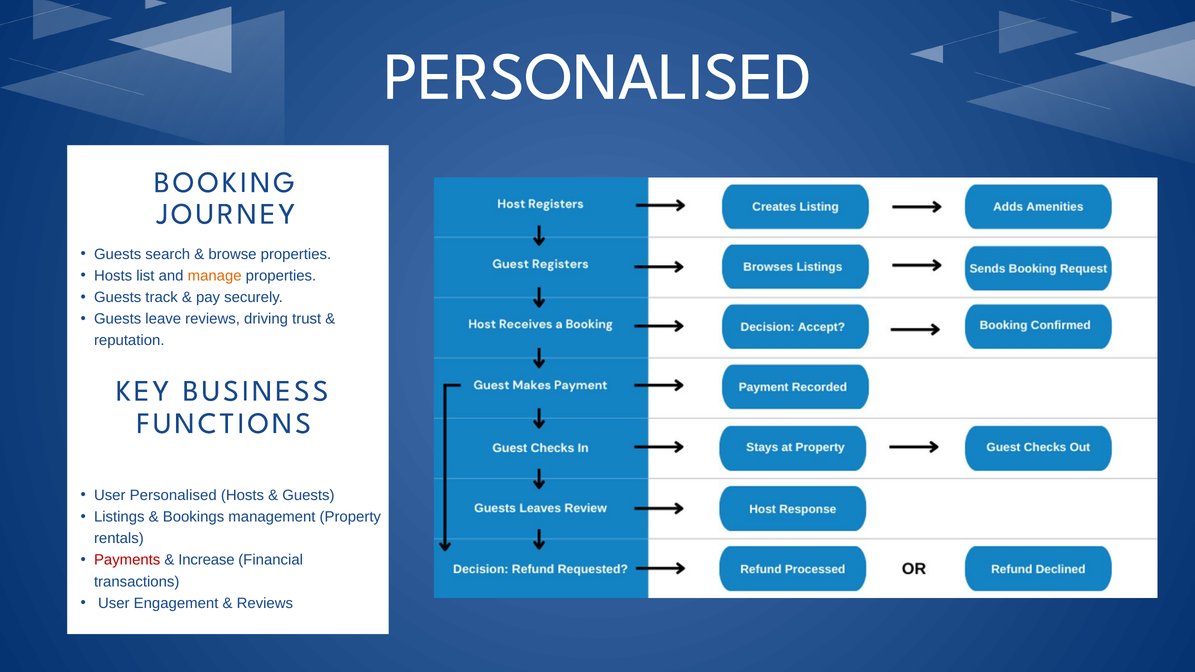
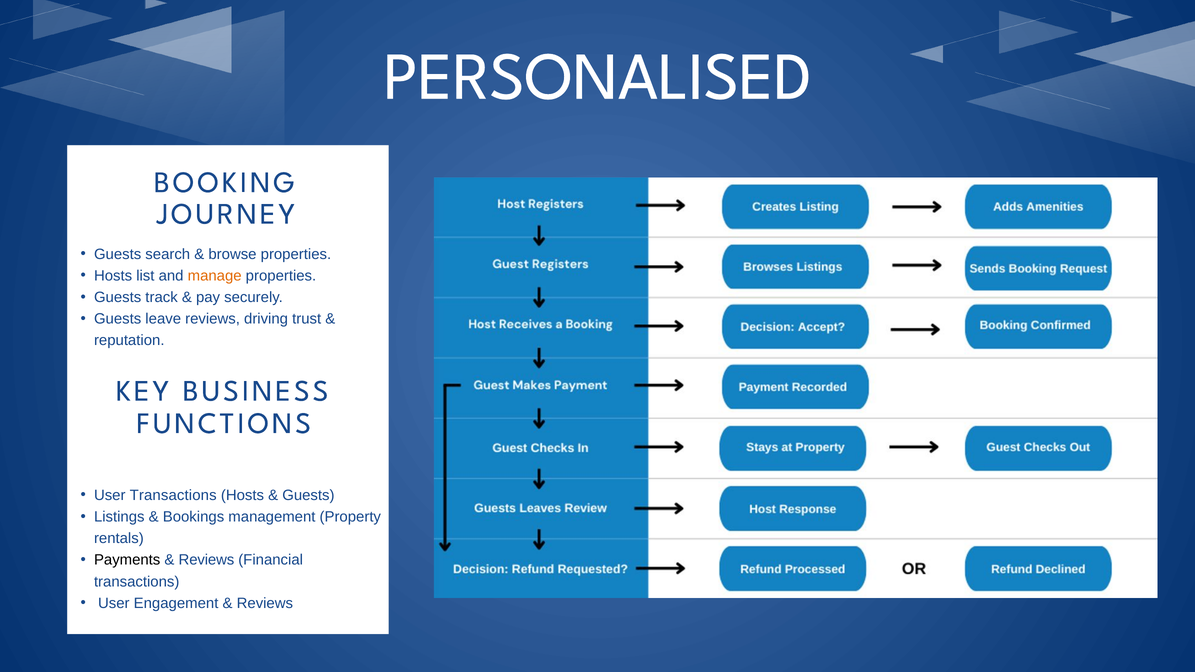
User Personalised: Personalised -> Transactions (173, 495)
Payments colour: red -> black (127, 560)
Increase: Increase -> Reviews (206, 560)
